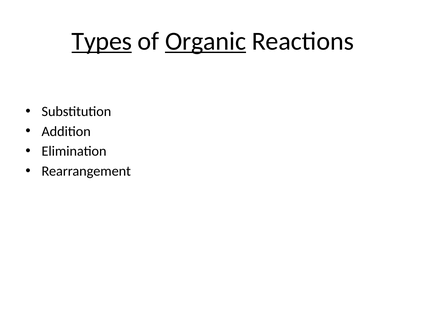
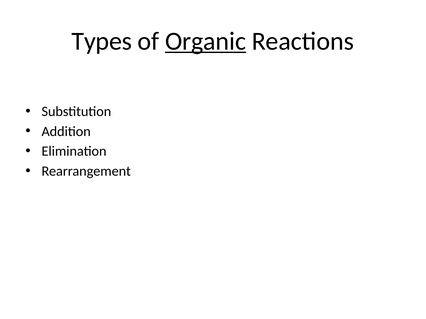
Types underline: present -> none (102, 41)
